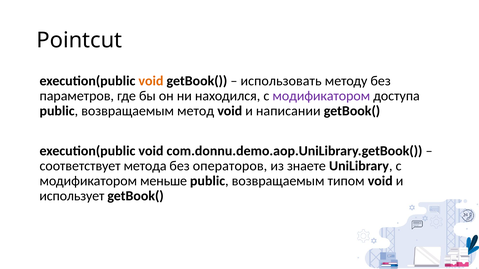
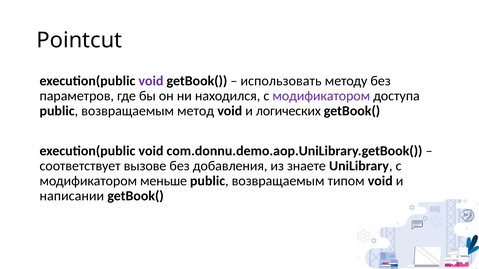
void colour: orange -> purple (151, 81)
написании: написании -> логических (288, 111)
метода: метода -> вызове (145, 166)
операторов: операторов -> добавления (230, 166)
использует: использует -> написании (72, 196)
